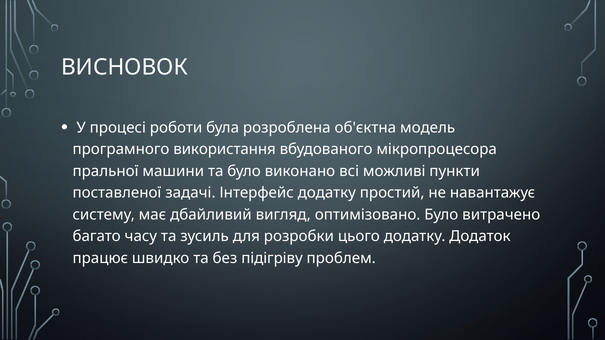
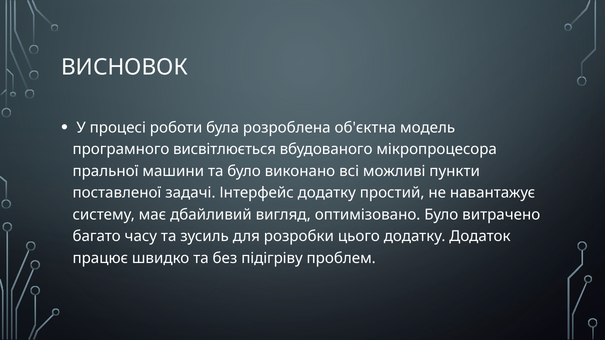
використання: використання -> висвітлюється (225, 149)
